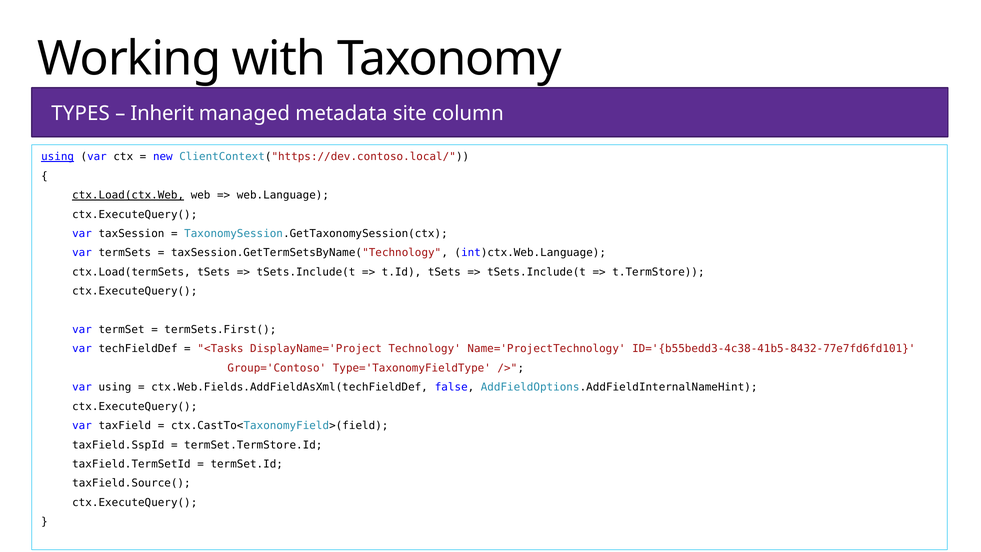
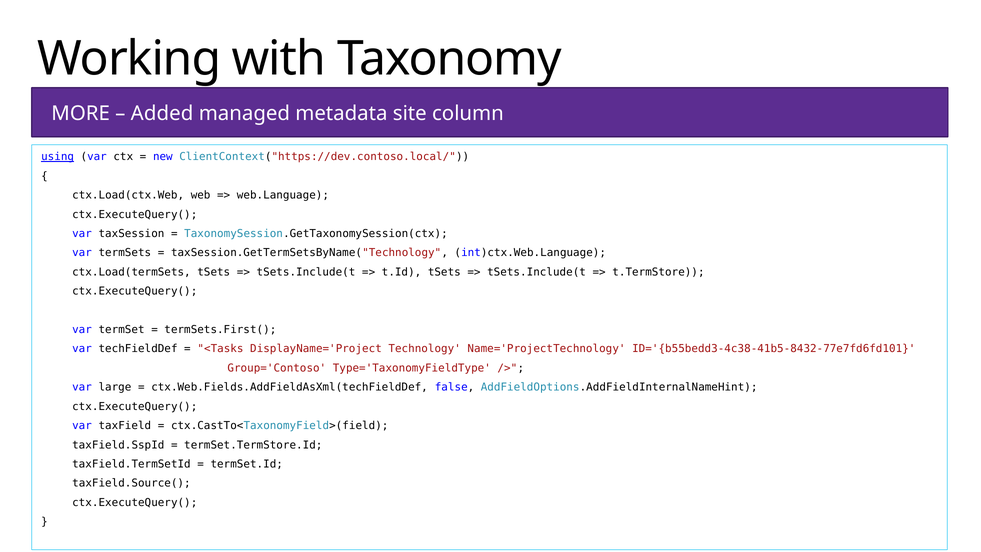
TYPES: TYPES -> MORE (81, 113)
Inherit: Inherit -> Added (162, 113)
ctx.Load(ctx.Web underline: present -> none (128, 195)
var using: using -> large (115, 387)
